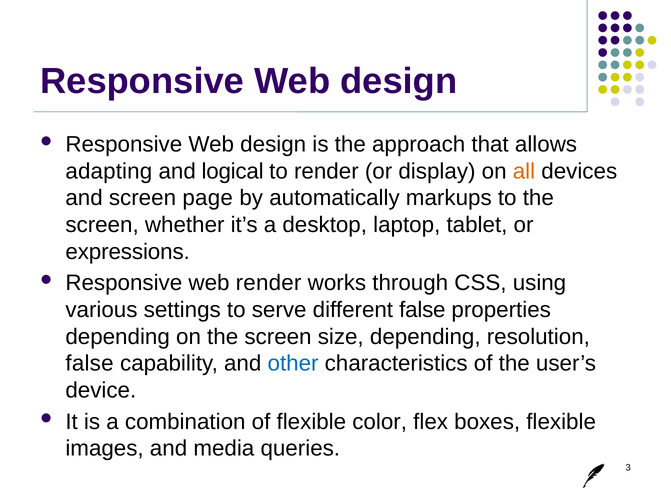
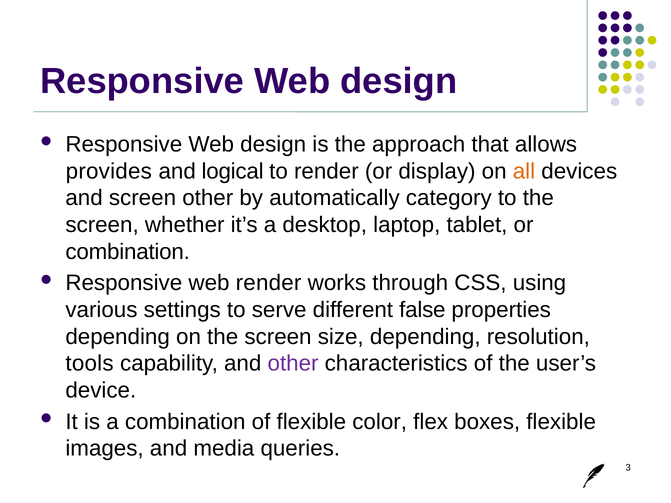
adapting: adapting -> provides (109, 171)
screen page: page -> other (208, 198)
markups: markups -> category (449, 198)
expressions: expressions -> combination (128, 252)
false: false -> tools (90, 364)
other colour: blue -> purple (293, 364)
